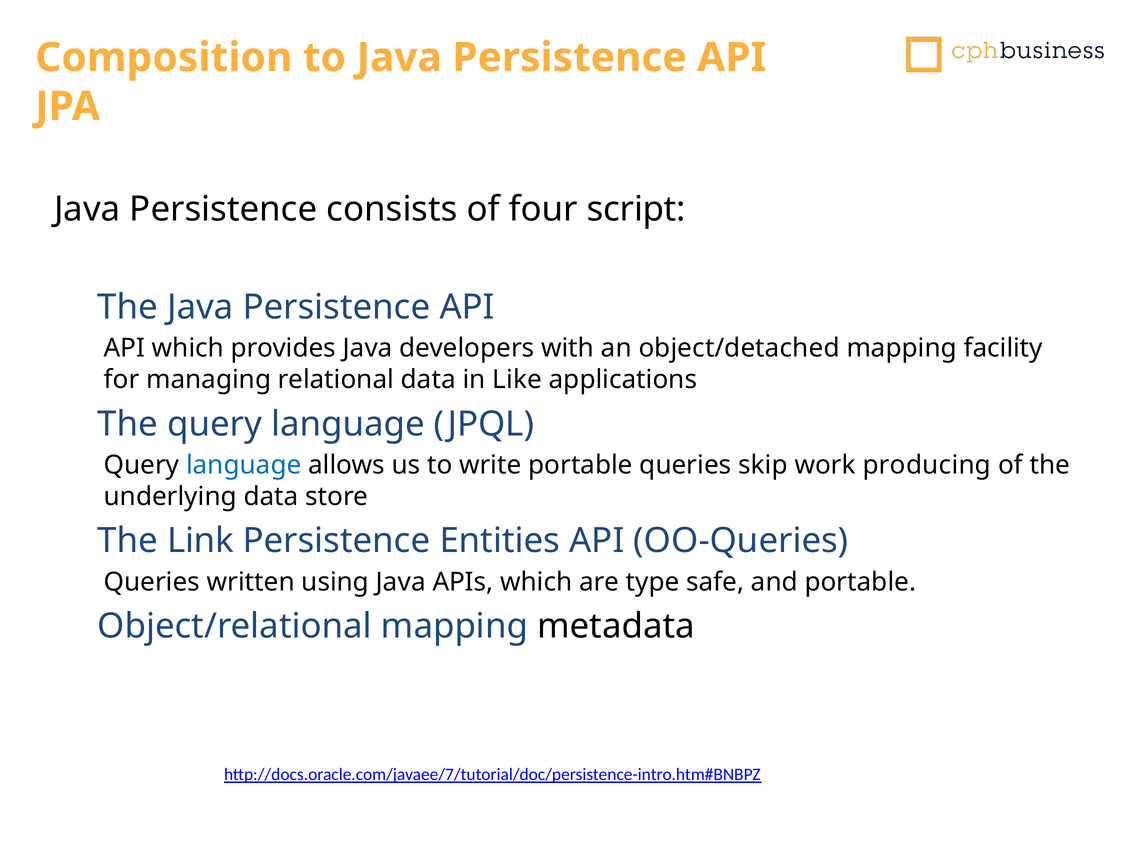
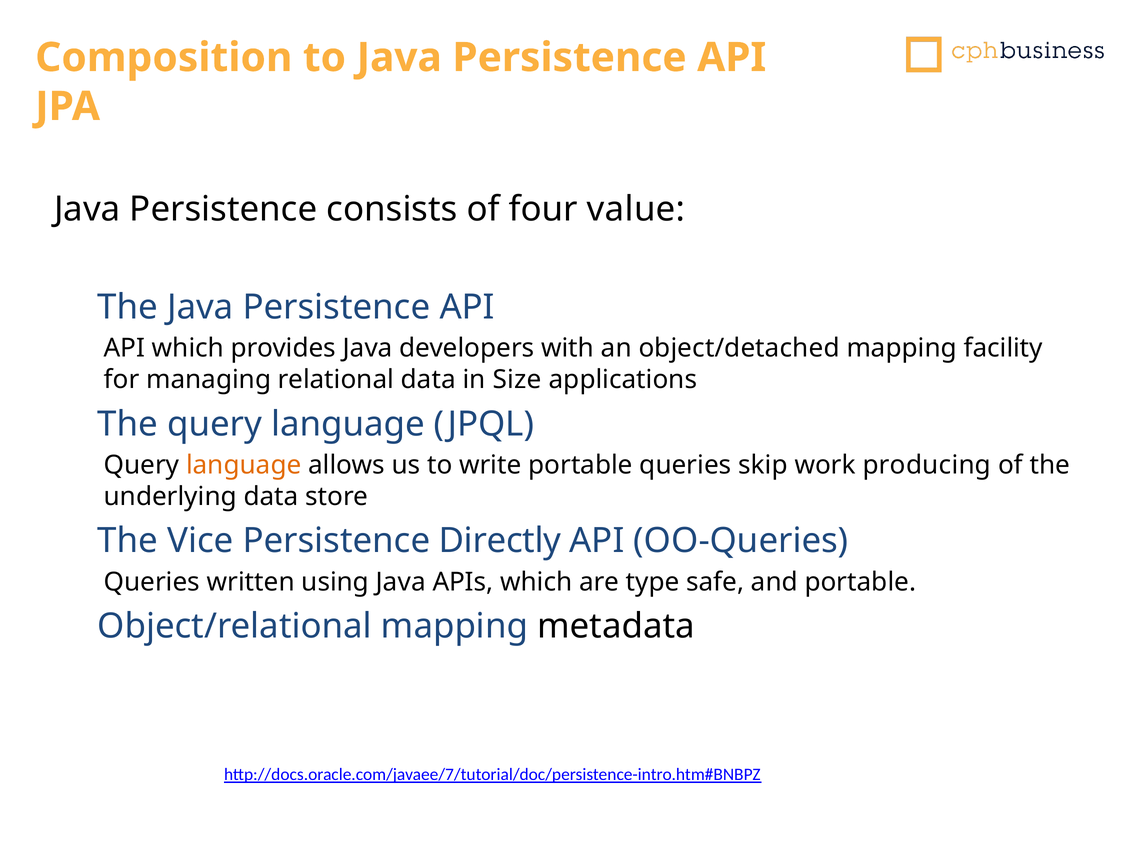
script: script -> value (636, 209)
Like: Like -> Size (517, 380)
language colour: blue -> orange (244, 465)
Link: Link -> Vice (200, 541)
Entities: Entities -> Directly (500, 541)
